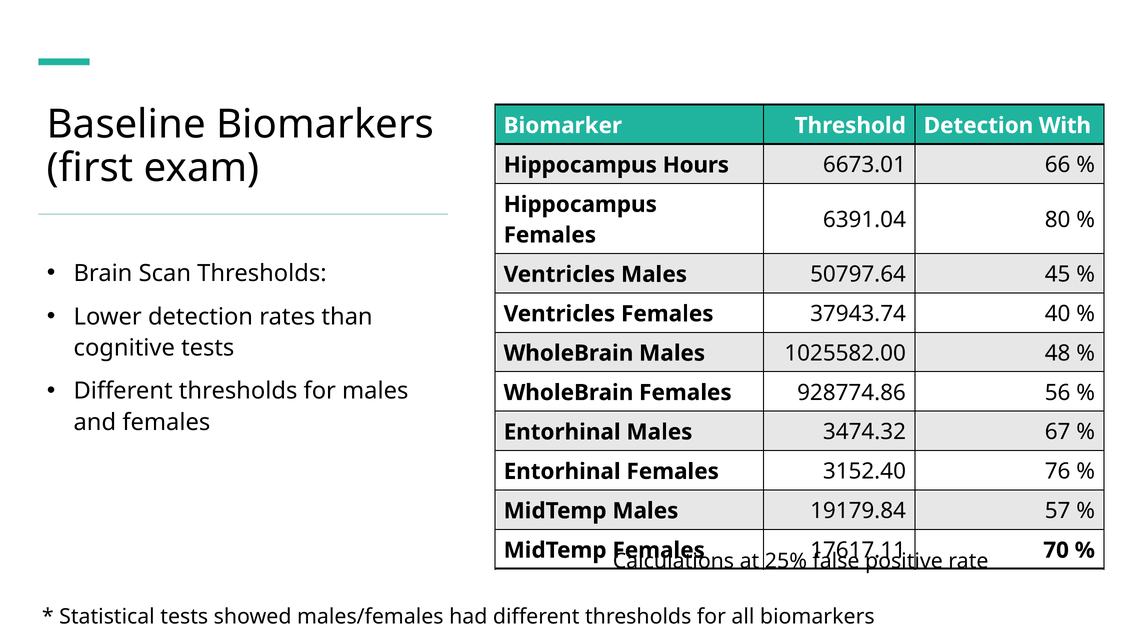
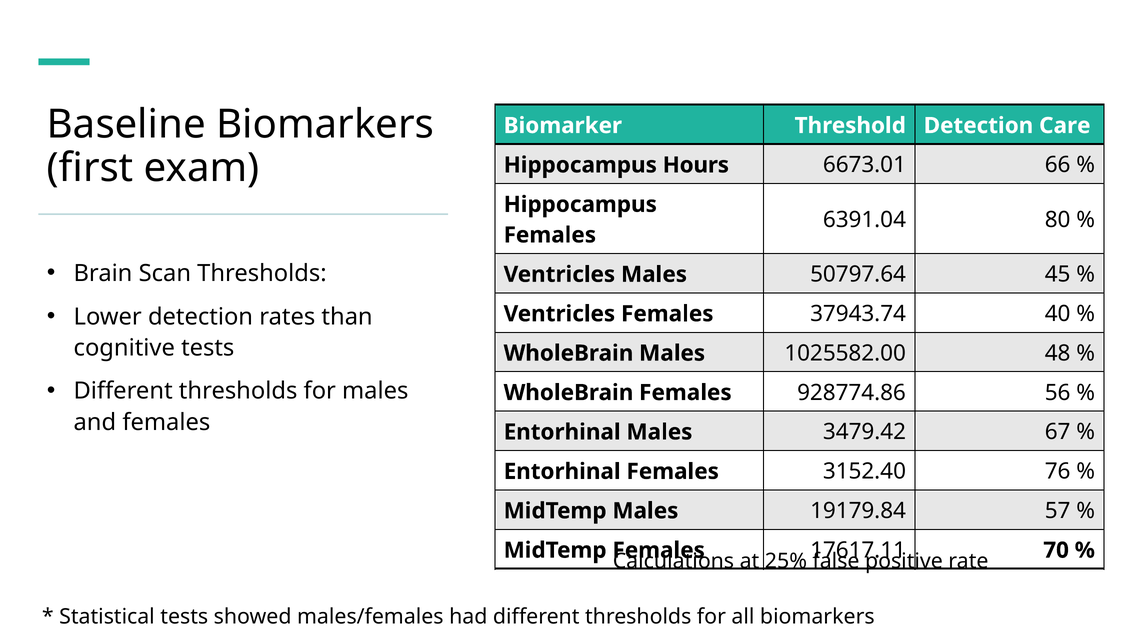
With: With -> Care (1065, 126)
3474.32: 3474.32 -> 3479.42 (865, 432)
